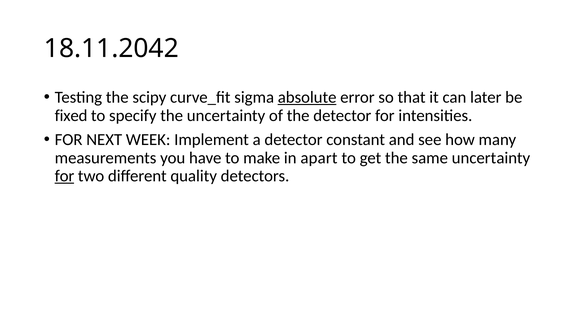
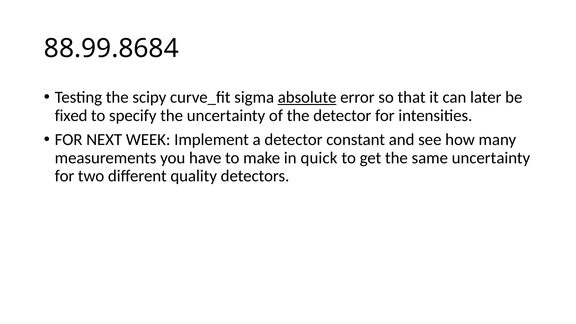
18.11.2042: 18.11.2042 -> 88.99.8684 (111, 48)
apart: apart -> quick (319, 158)
for underline: present -> none (64, 176)
